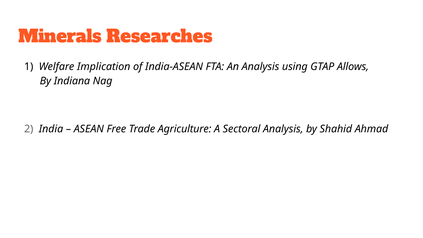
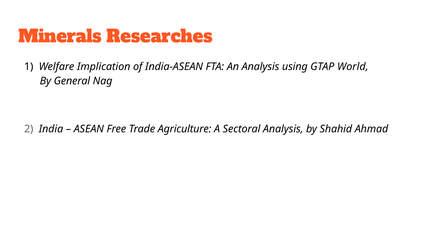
Allows: Allows -> World (353, 67)
Indiana: Indiana -> General (72, 81)
